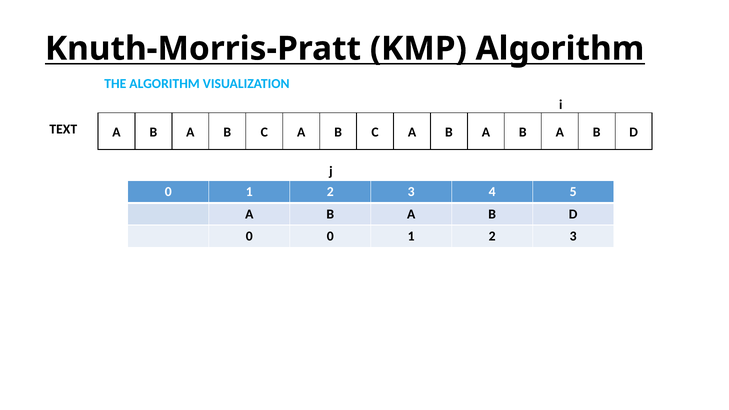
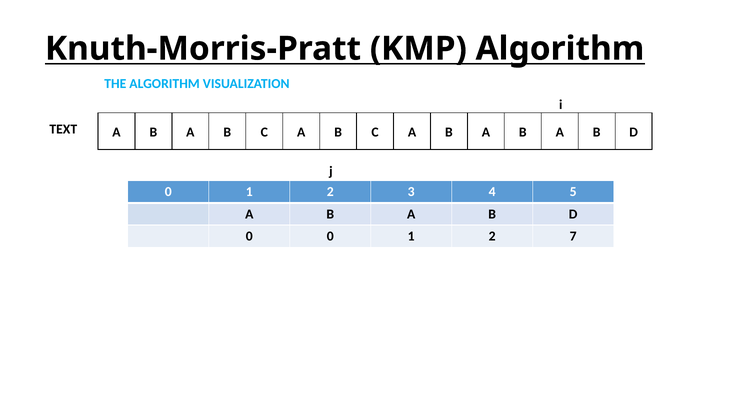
3: 3 -> 7 (573, 236)
